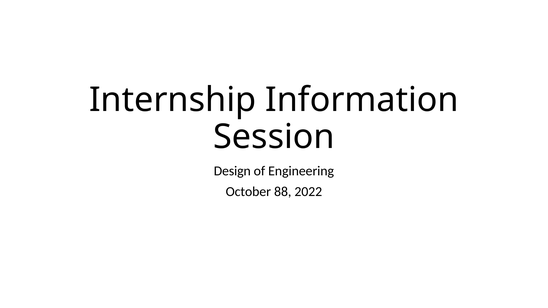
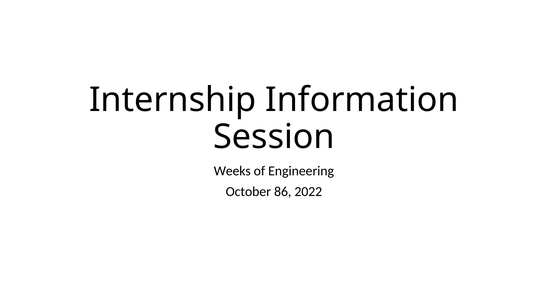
Design: Design -> Weeks (232, 171)
88: 88 -> 86 (283, 192)
